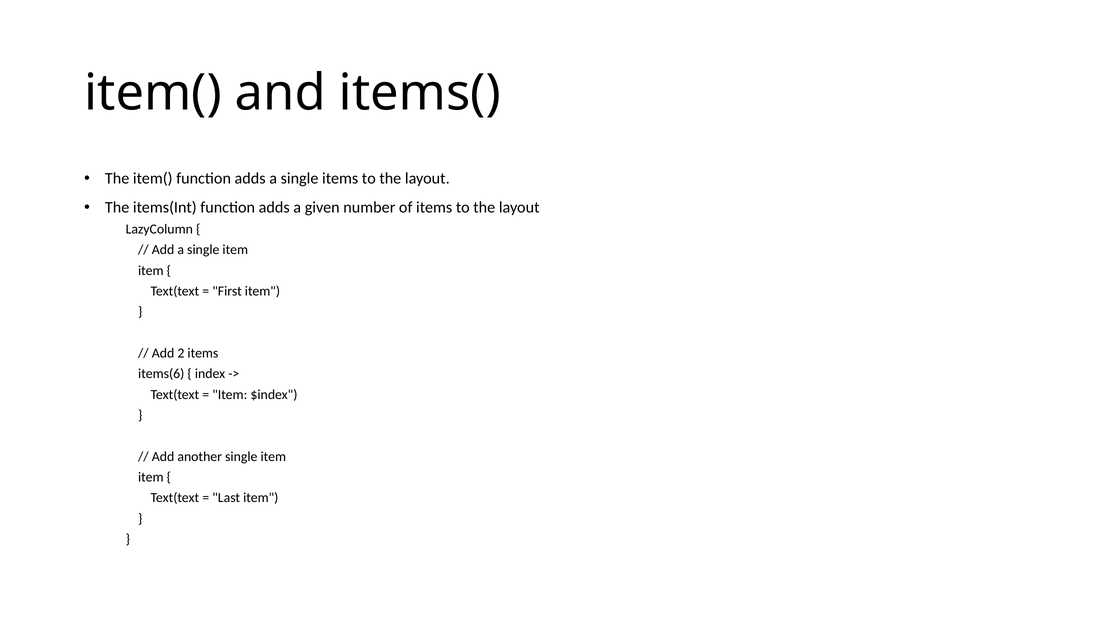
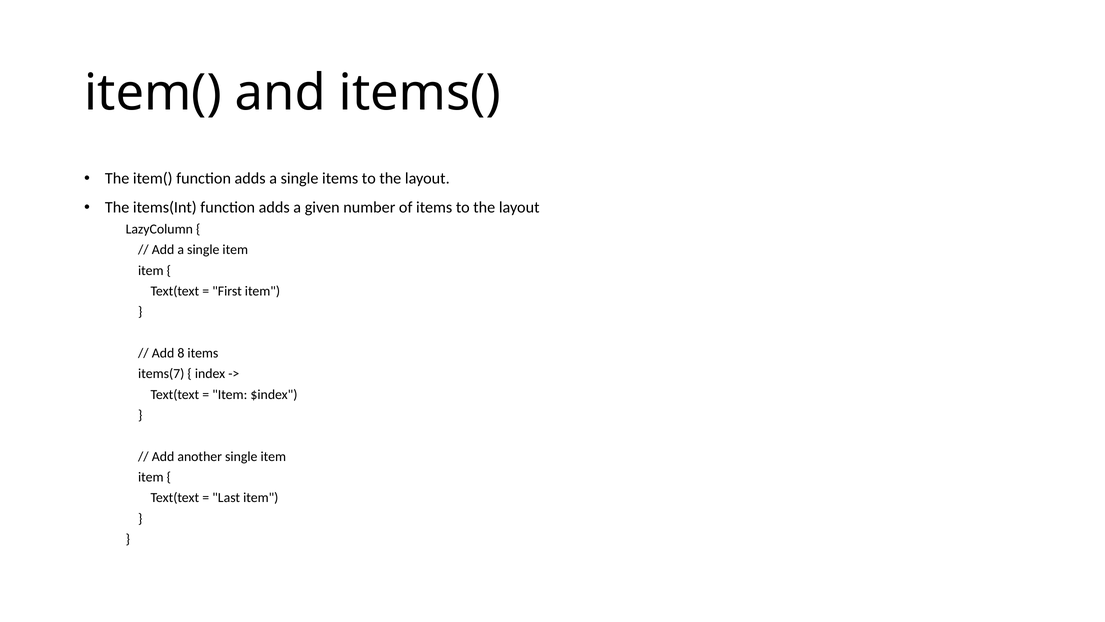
2: 2 -> 8 (181, 353)
items(6: items(6 -> items(7 (161, 374)
